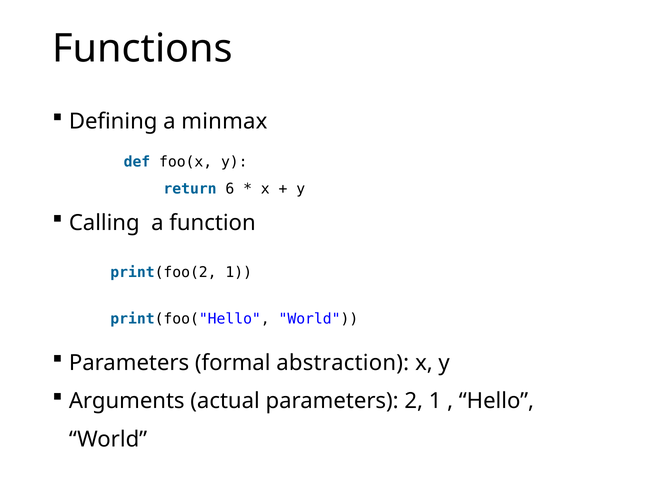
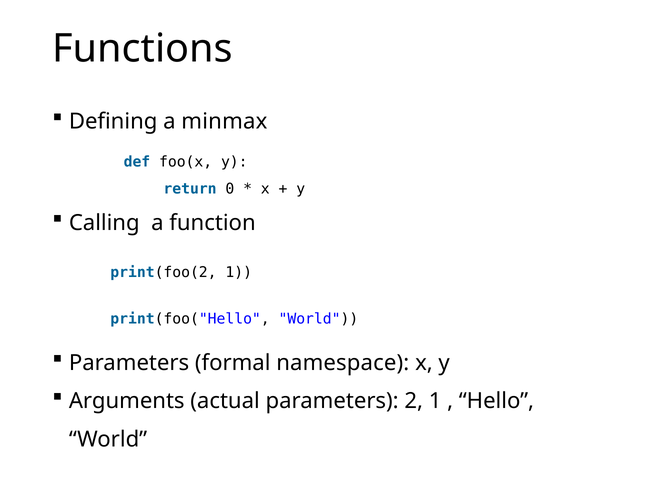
6: 6 -> 0 (230, 189)
abstraction: abstraction -> namespace (343, 363)
